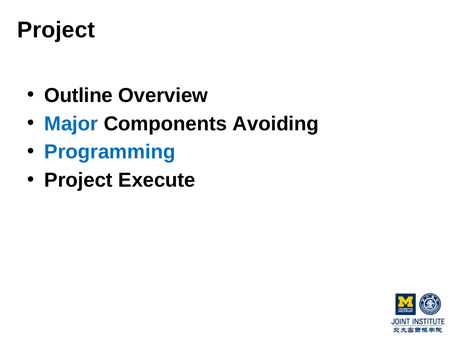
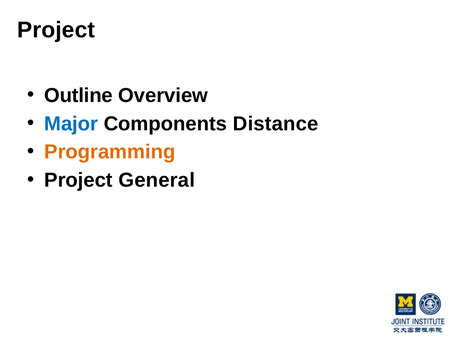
Avoiding: Avoiding -> Distance (276, 123)
Programming colour: blue -> orange (110, 152)
Execute: Execute -> General (157, 180)
